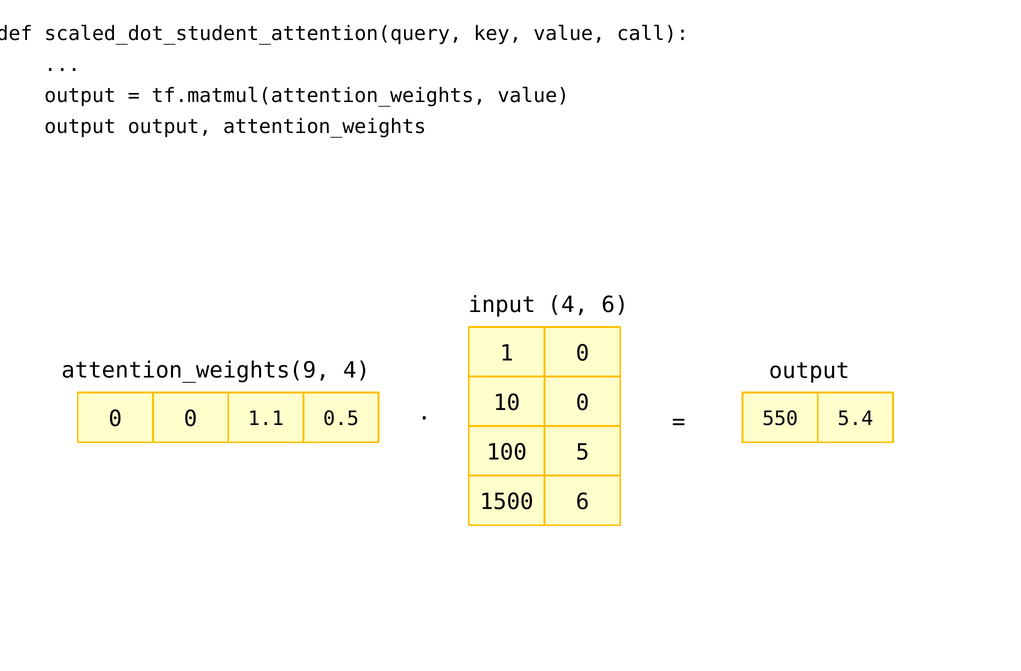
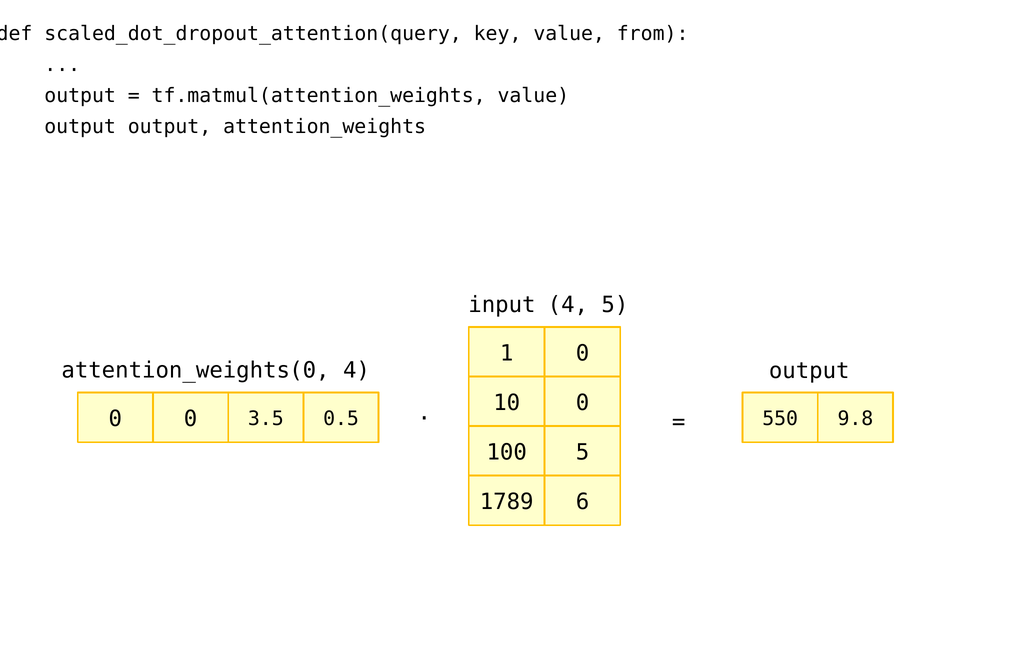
scaled_dot_student_attention(query: scaled_dot_student_attention(query -> scaled_dot_dropout_attention(query (253, 34)
call: call -> from (653, 34)
4 6: 6 -> 5 (615, 304)
9: 9 -> 0 (309, 370)
1.1: 1.1 -> 3.5 (266, 419)
5.4: 5.4 -> 9.8 (855, 419)
1500: 1500 -> 1789 (507, 502)
